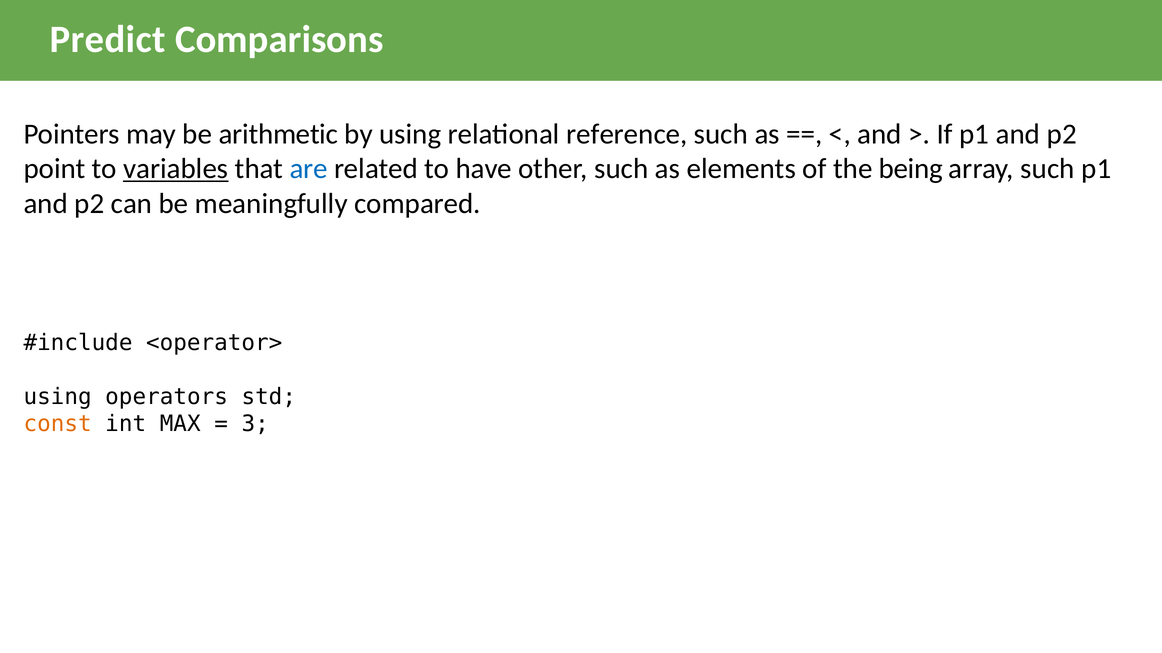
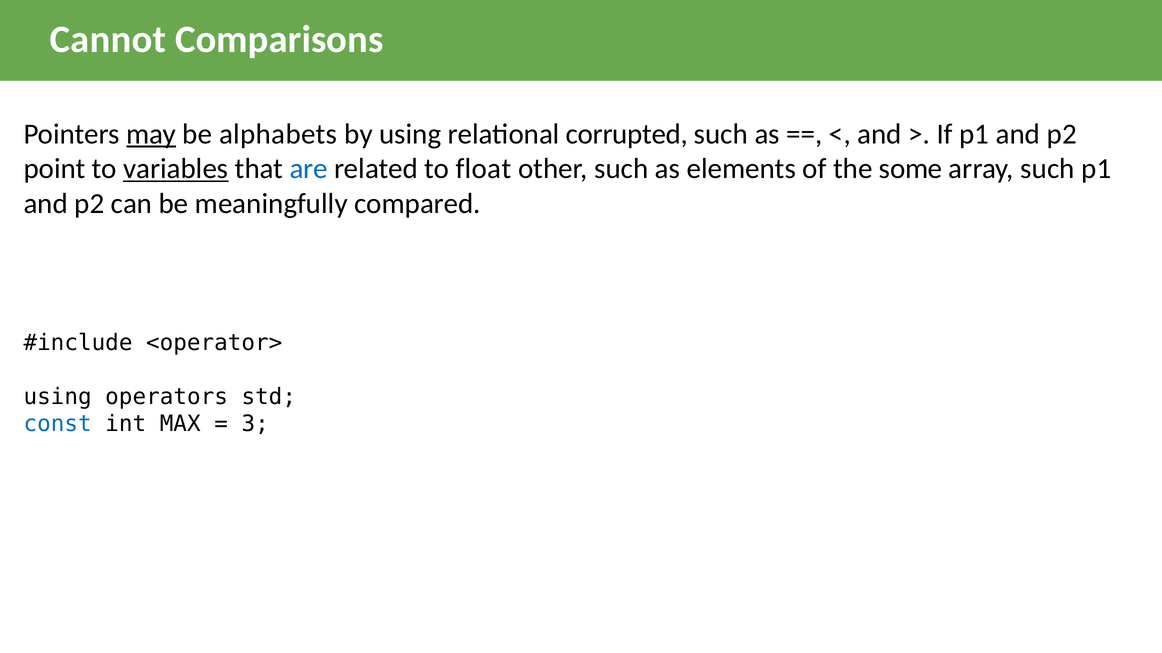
Predict: Predict -> Cannot (108, 39)
may underline: none -> present (151, 134)
arithmetic: arithmetic -> alphabets (278, 134)
reference: reference -> corrupted (627, 134)
have: have -> float (484, 169)
being: being -> some (911, 169)
const colour: orange -> blue (58, 424)
